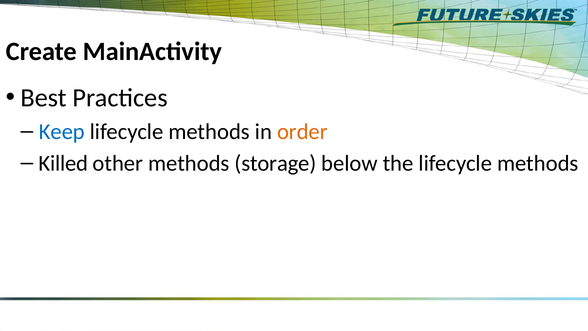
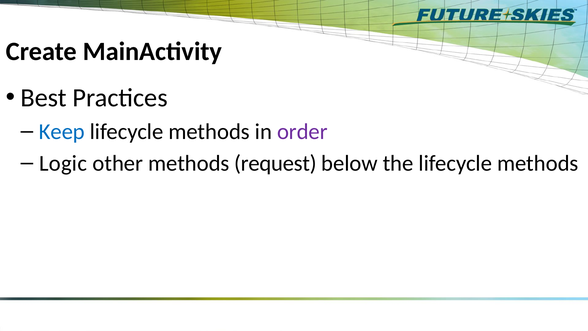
order colour: orange -> purple (302, 131)
Killed: Killed -> Logic (63, 163)
storage: storage -> request (275, 163)
